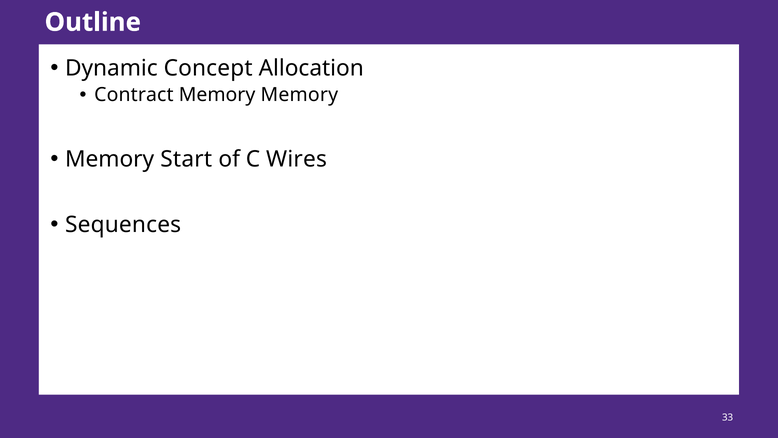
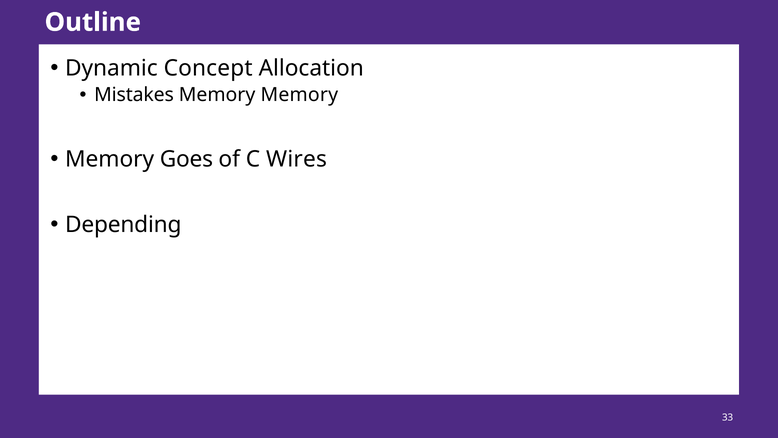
Contract: Contract -> Mistakes (134, 95)
Start: Start -> Goes (186, 159)
Sequences: Sequences -> Depending (123, 225)
